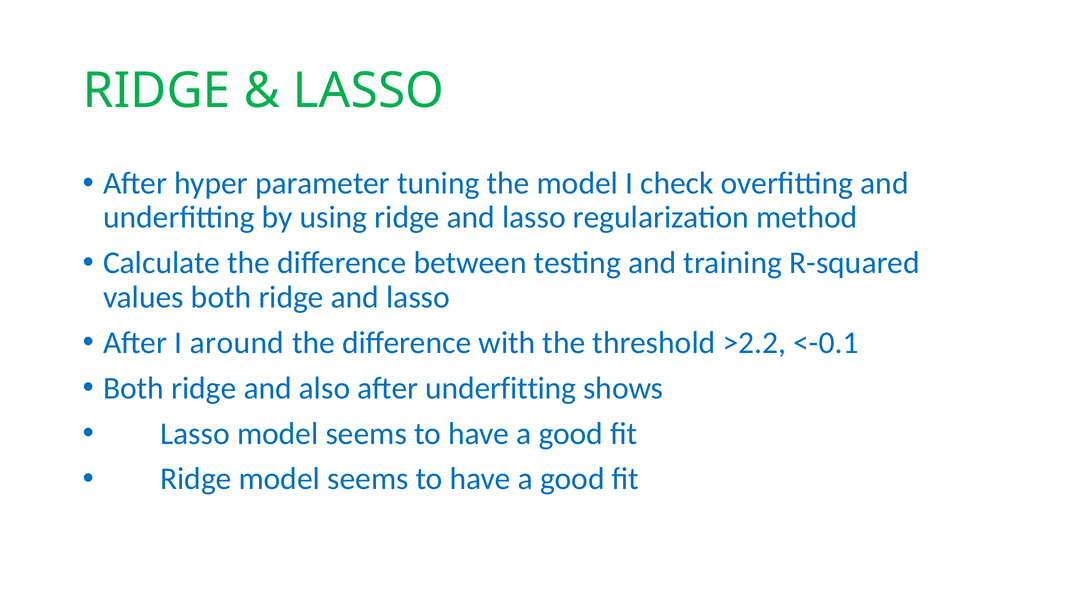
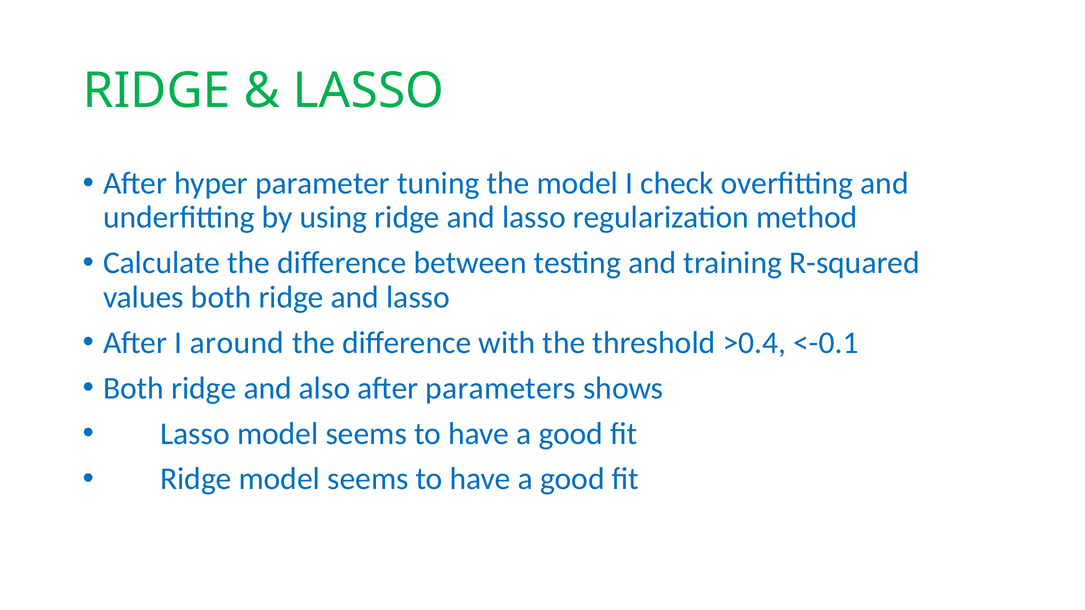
>2.2: >2.2 -> >0.4 (754, 343)
after underfitting: underfitting -> parameters (501, 388)
